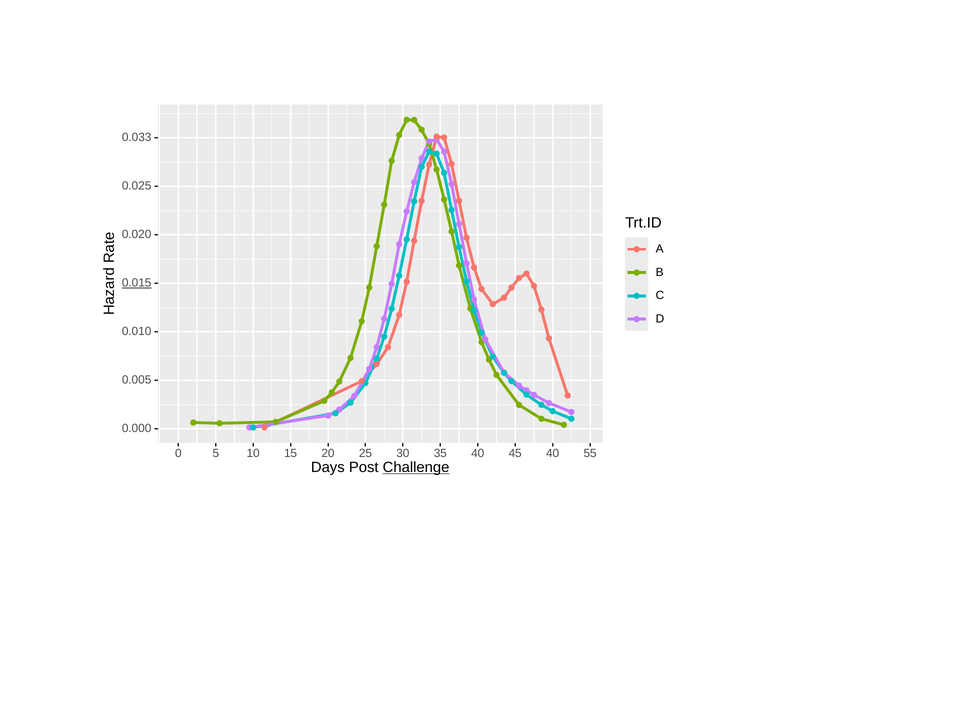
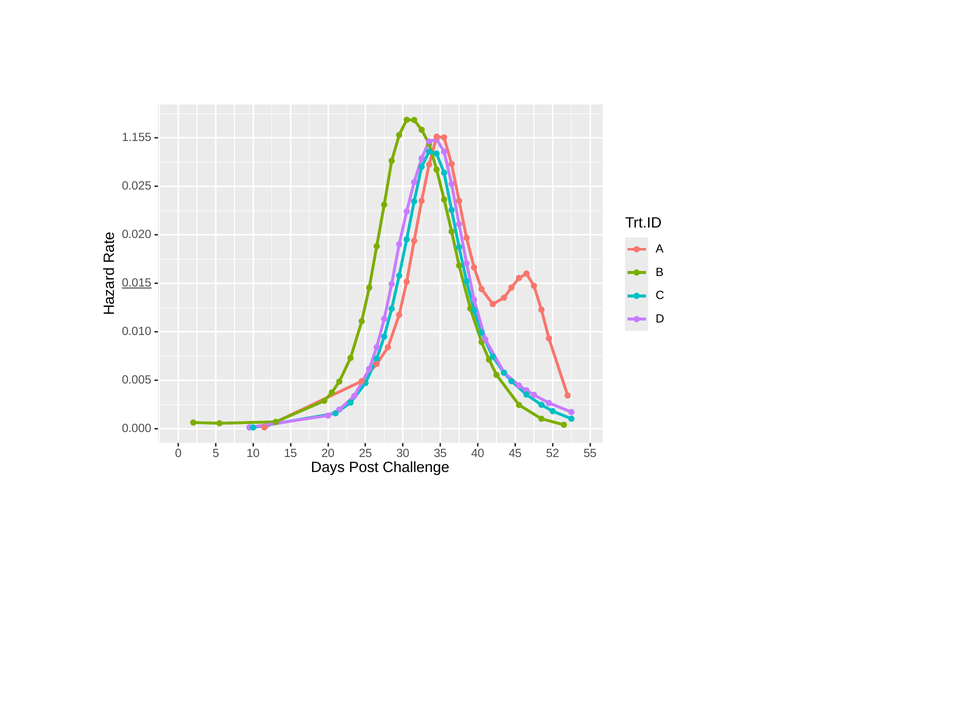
0.033: 0.033 -> 1.155 (137, 137)
45 40: 40 -> 52 (553, 453)
Challenge underline: present -> none (416, 467)
